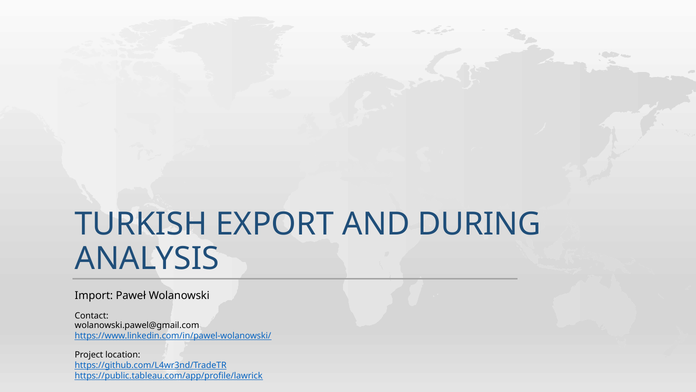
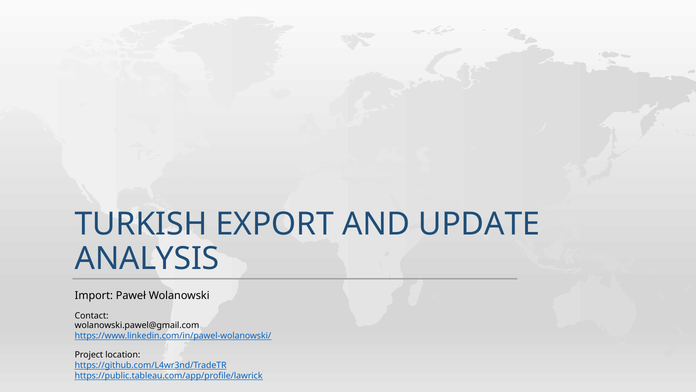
DURING: DURING -> UPDATE (479, 224)
